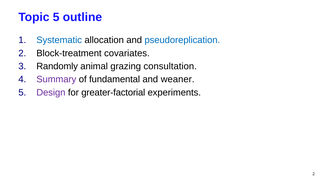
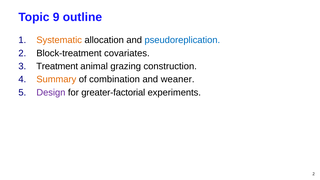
Topic 5: 5 -> 9 (56, 17)
Systematic colour: blue -> orange (59, 40)
Randomly: Randomly -> Treatment (57, 66)
consultation: consultation -> construction (170, 66)
Summary colour: purple -> orange (56, 79)
fundamental: fundamental -> combination (115, 79)
